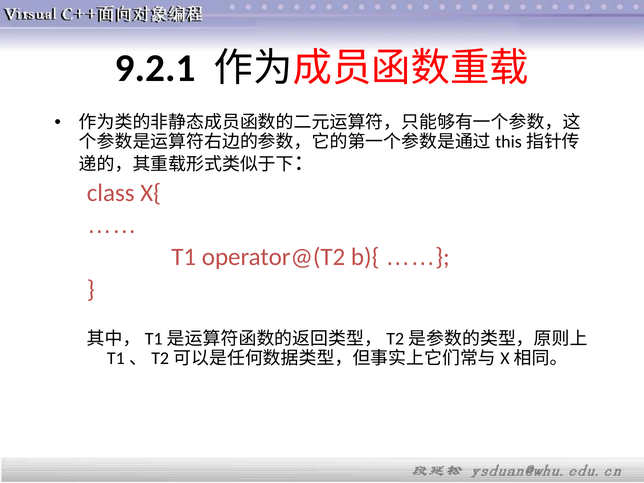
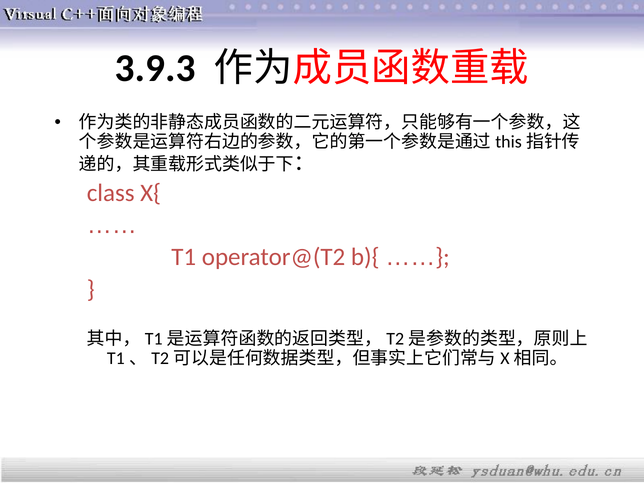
9.2.1: 9.2.1 -> 3.9.3 (155, 69)
